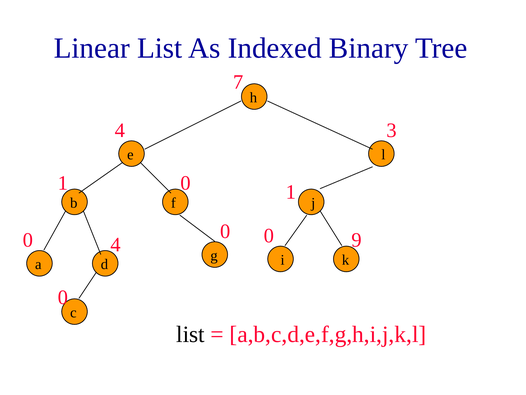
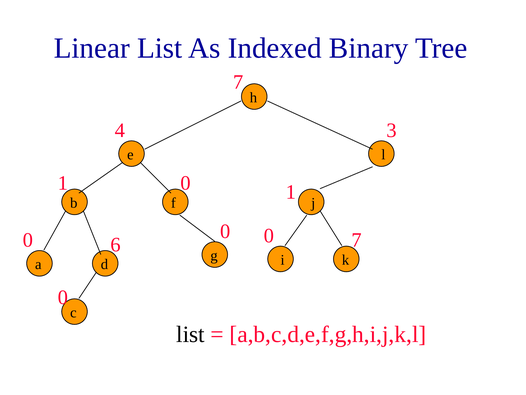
9: 9 -> 7 (357, 240)
0 4: 4 -> 6 (116, 244)
